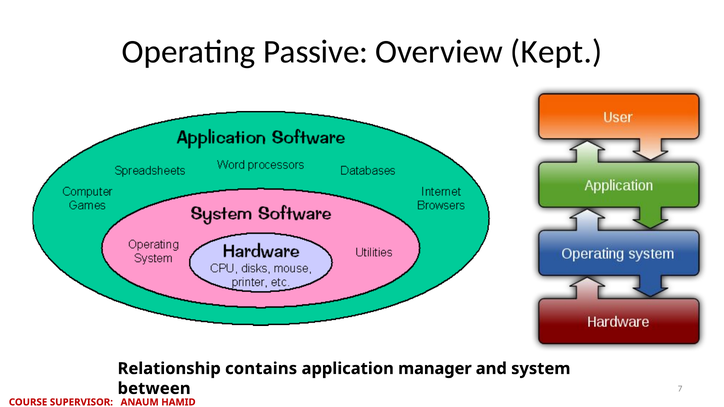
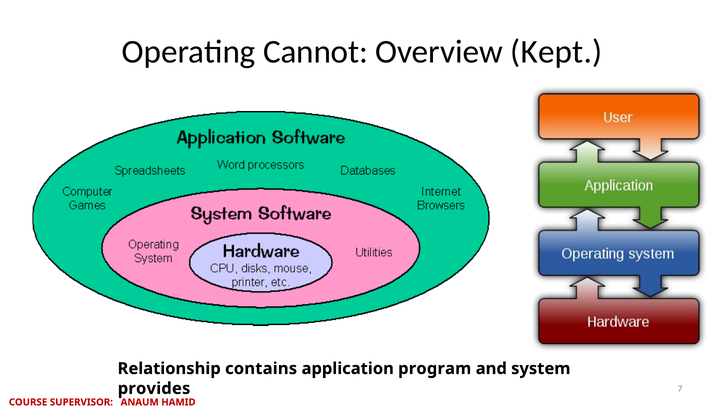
Passive: Passive -> Cannot (316, 52)
manager: manager -> program (435, 369)
between: between -> provides (154, 389)
